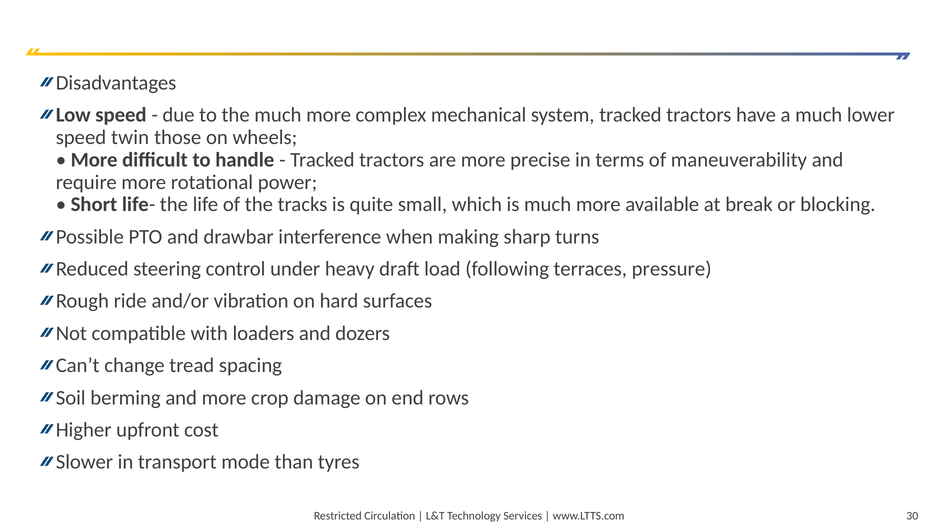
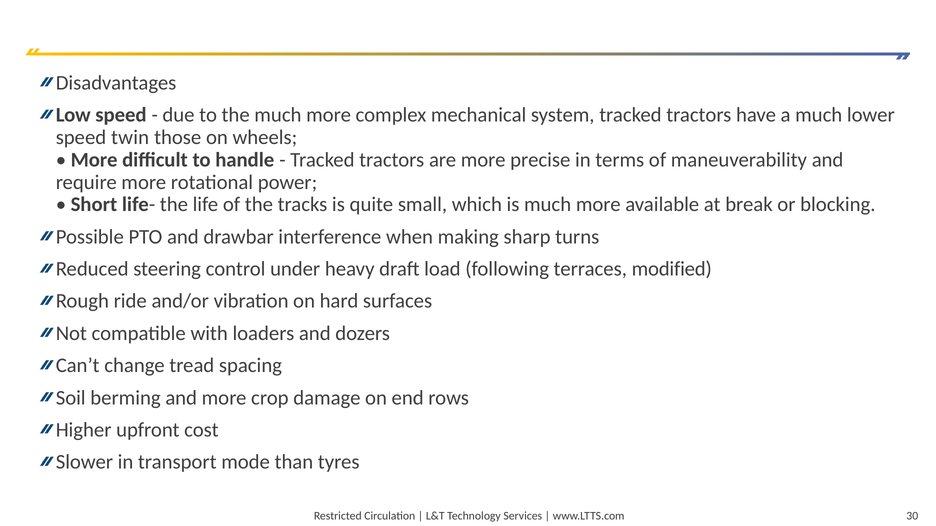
pressure: pressure -> modified (672, 269)
